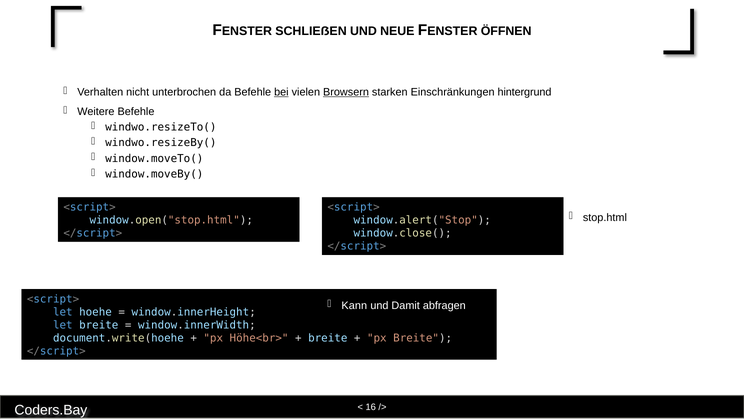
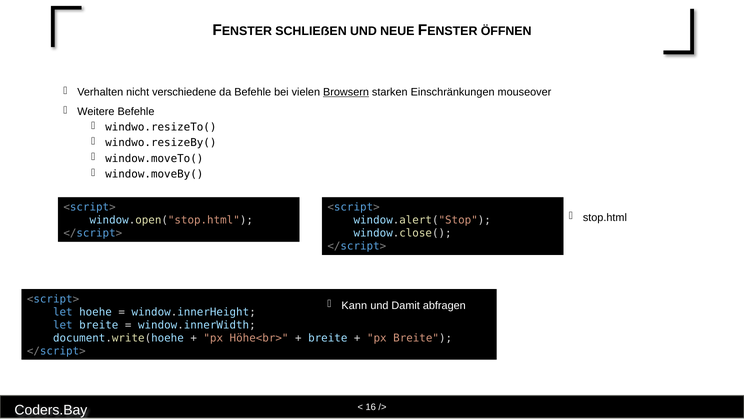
unterbrochen: unterbrochen -> verschiedene (184, 92)
bei underline: present -> none (281, 92)
hintergrund: hintergrund -> mouseover (524, 92)
